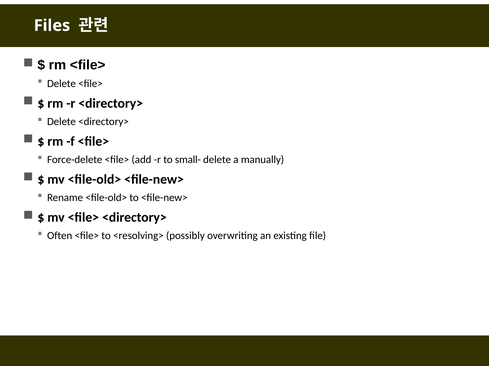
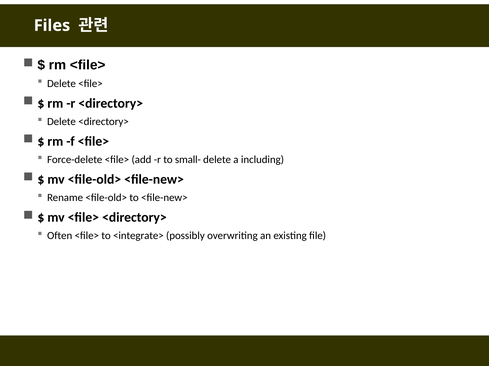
manually: manually -> including (262, 160)
<resolving>: <resolving> -> <integrate> (138, 236)
